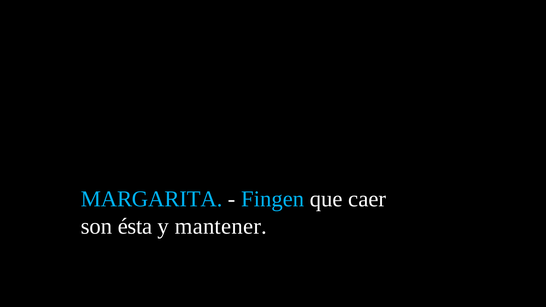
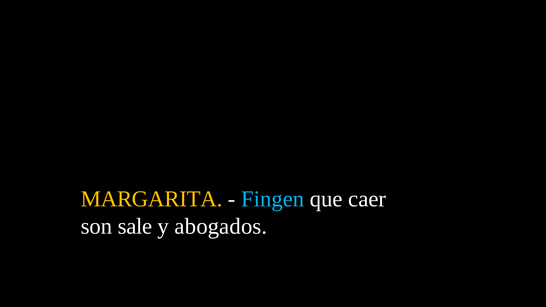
MARGARITA colour: light blue -> yellow (152, 199)
ésta: ésta -> sale (135, 227)
mantener: mantener -> abogados (221, 227)
